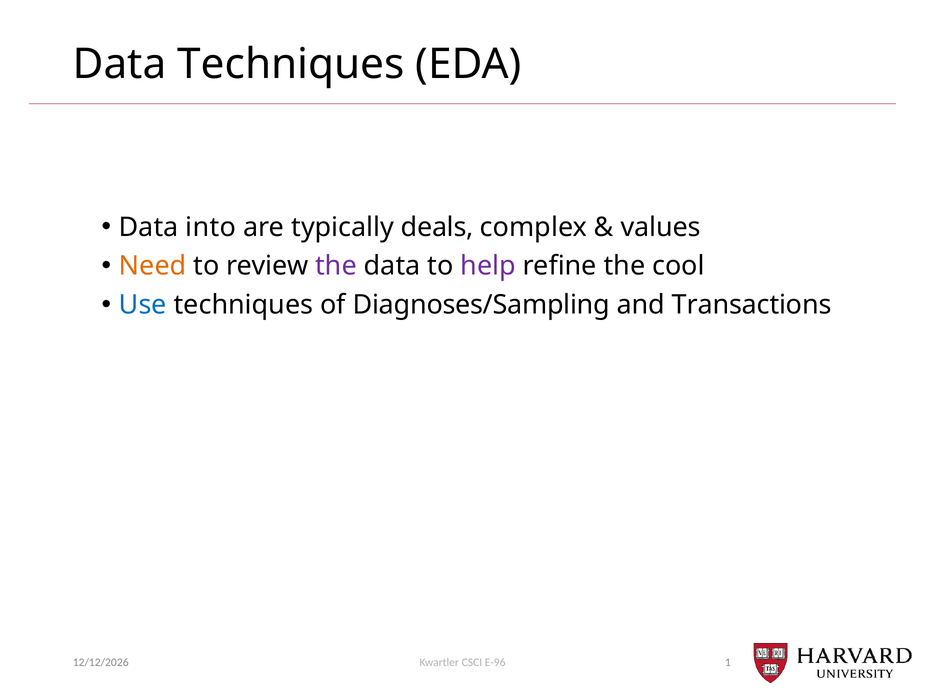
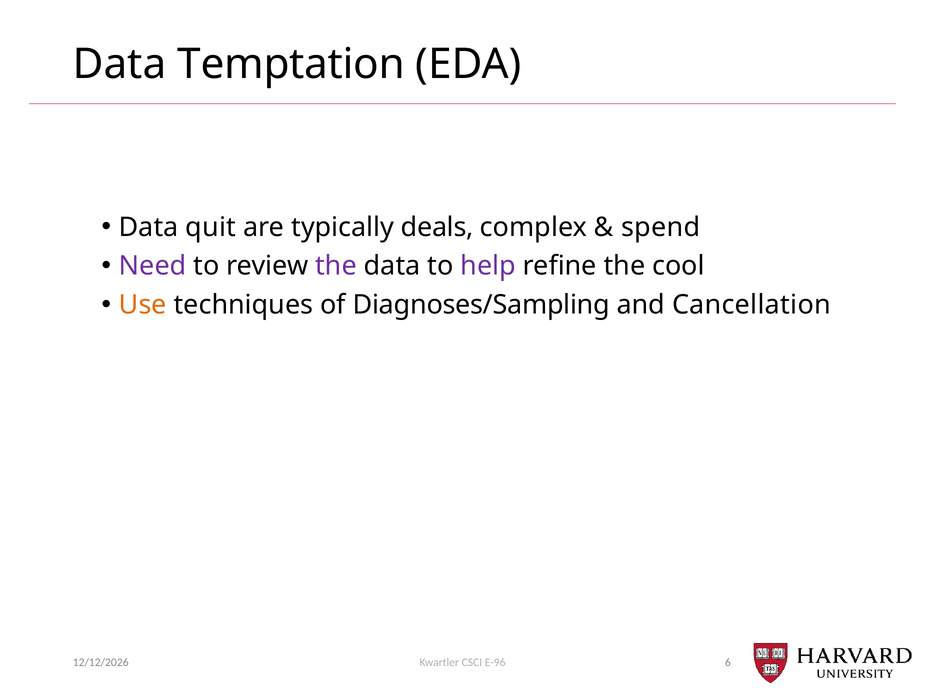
Data Techniques: Techniques -> Temptation (291, 64)
into: into -> quit (211, 227)
values: values -> spend (661, 227)
Need colour: orange -> purple (153, 266)
Use colour: blue -> orange (143, 305)
Transactions: Transactions -> Cancellation (751, 305)
1: 1 -> 6 (728, 662)
